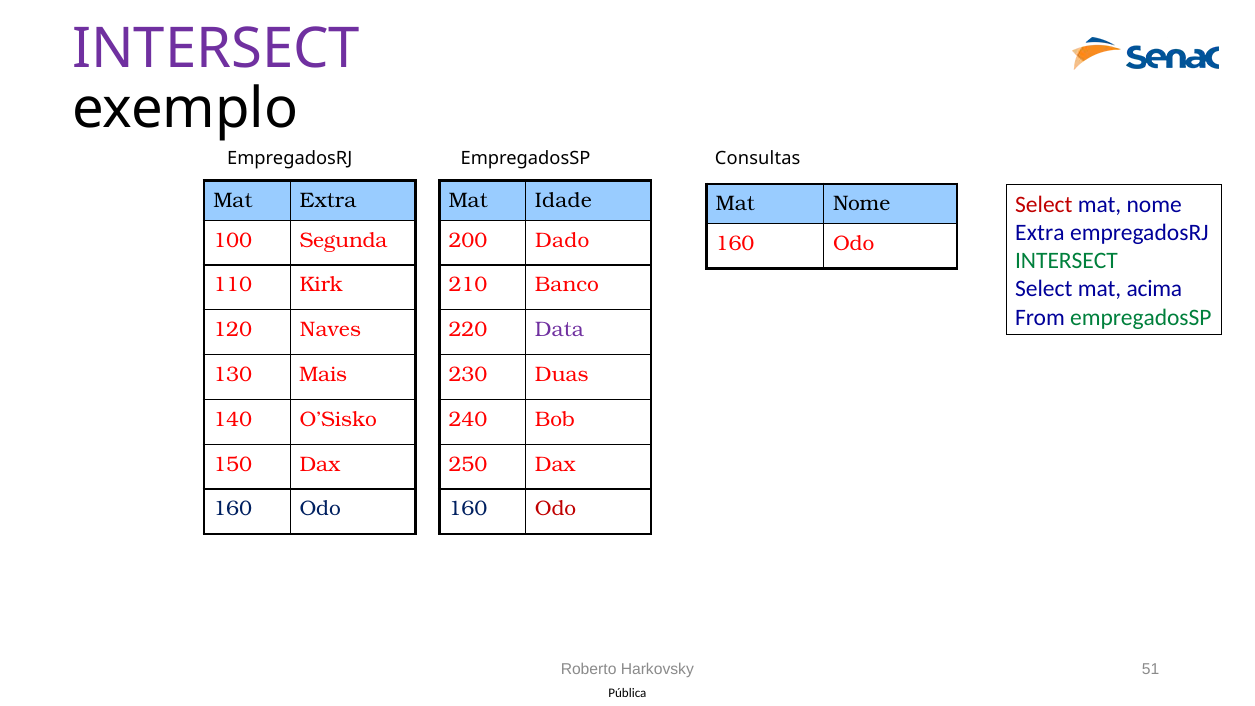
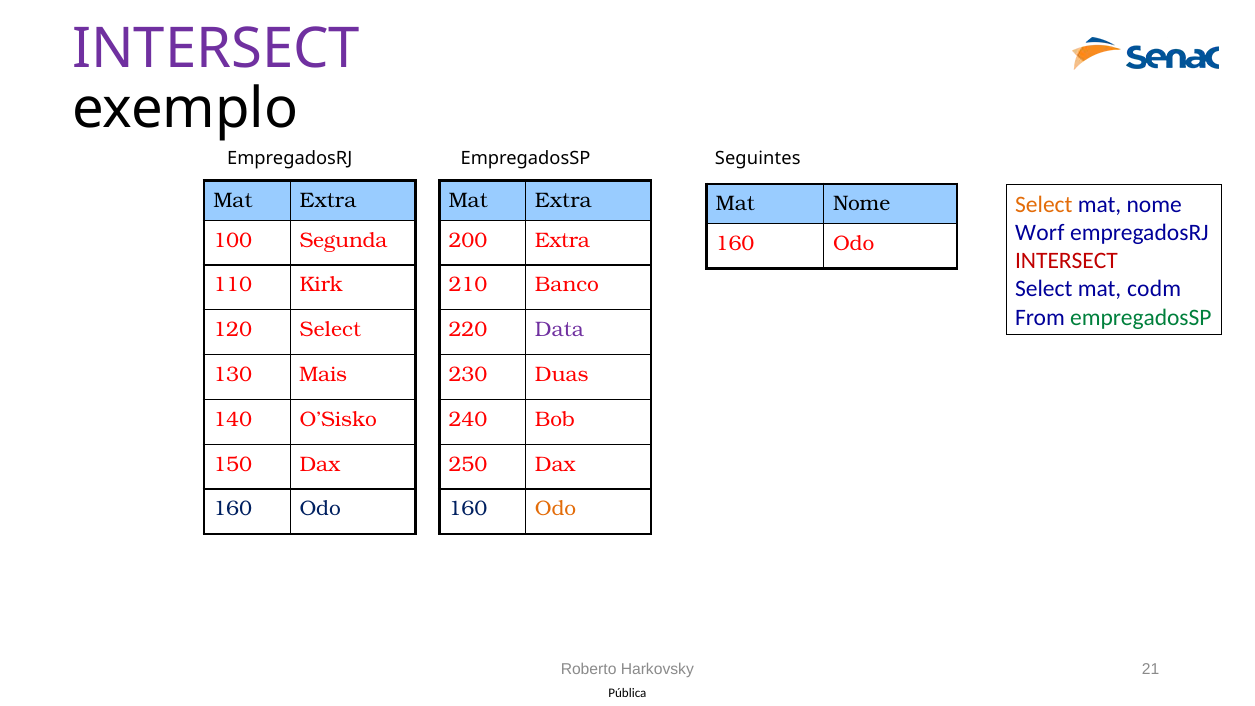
Consultas: Consultas -> Seguintes (758, 158)
Idade: Idade -> Extra (563, 200)
Select colour: red -> orange (1044, 204)
Extra: Extra -> Worf (1040, 233)
200 Dado: Dado -> Extra (562, 240)
INTERSECT colour: green -> red (1066, 261)
acima: acima -> codm (1154, 289)
120 Naves: Naves -> Select (330, 330)
Odo colour: red -> orange (556, 509)
51: 51 -> 21 (1151, 670)
